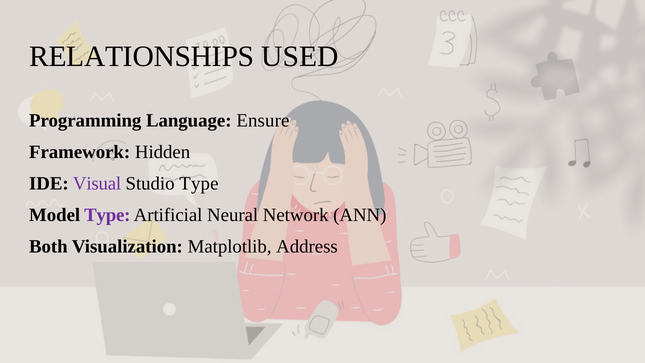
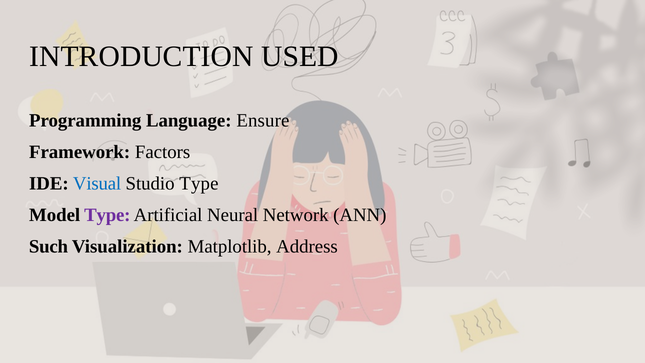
RELATIONSHIPS: RELATIONSHIPS -> INTRODUCTION (141, 56)
Hidden: Hidden -> Factors (163, 152)
Visual colour: purple -> blue (97, 183)
Both: Both -> Such (48, 246)
